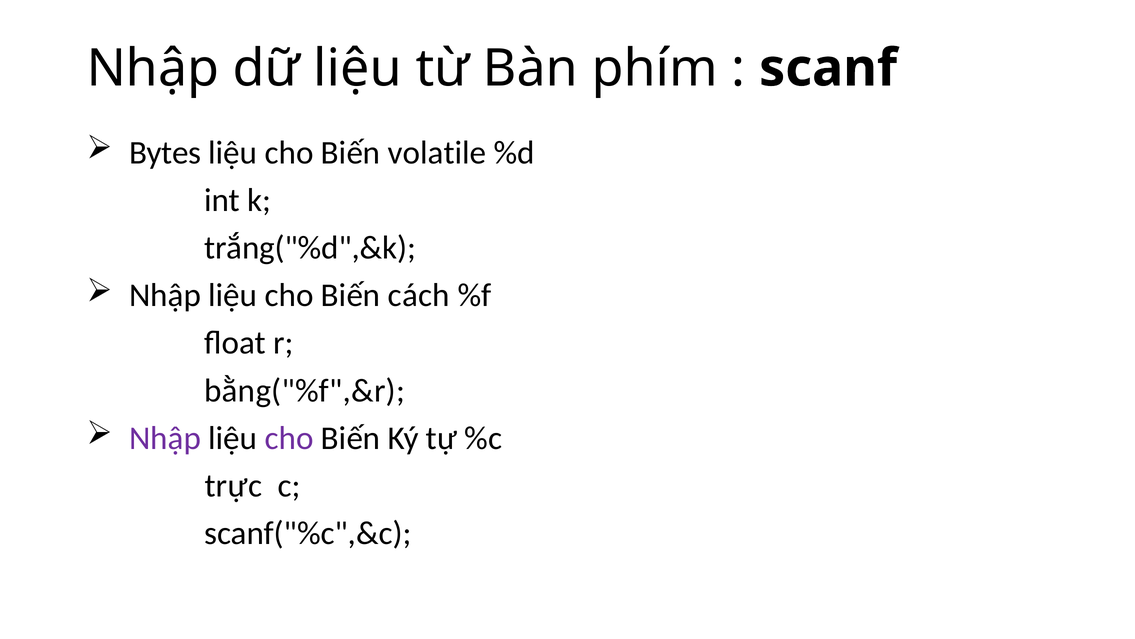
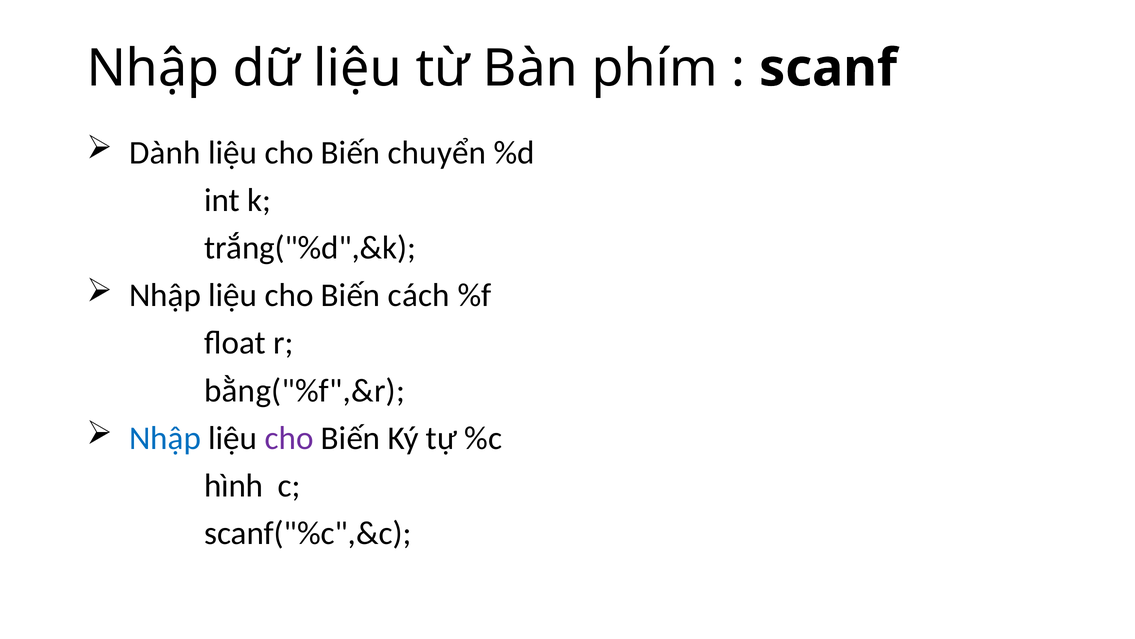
Bytes: Bytes -> Dành (165, 153)
volatile: volatile -> chuyển (437, 153)
Nhập colour: purple -> blue (165, 438)
trực: trực -> hình (234, 485)
